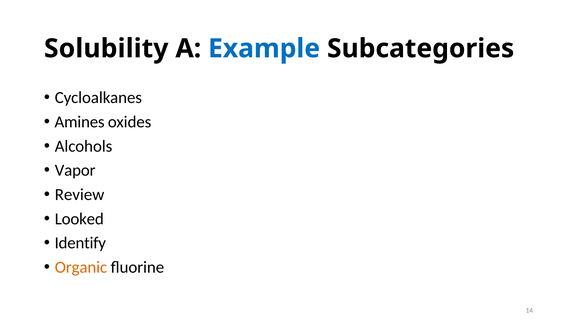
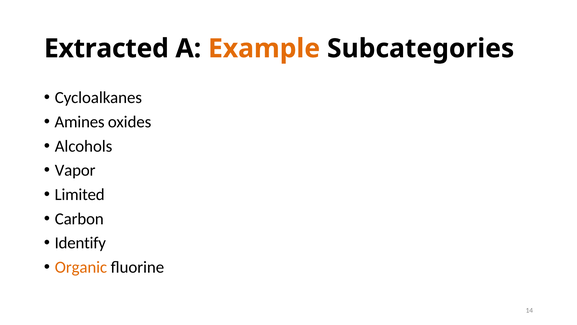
Solubility: Solubility -> Extracted (106, 48)
Example colour: blue -> orange (264, 48)
Review: Review -> Limited (80, 194)
Looked: Looked -> Carbon (79, 219)
